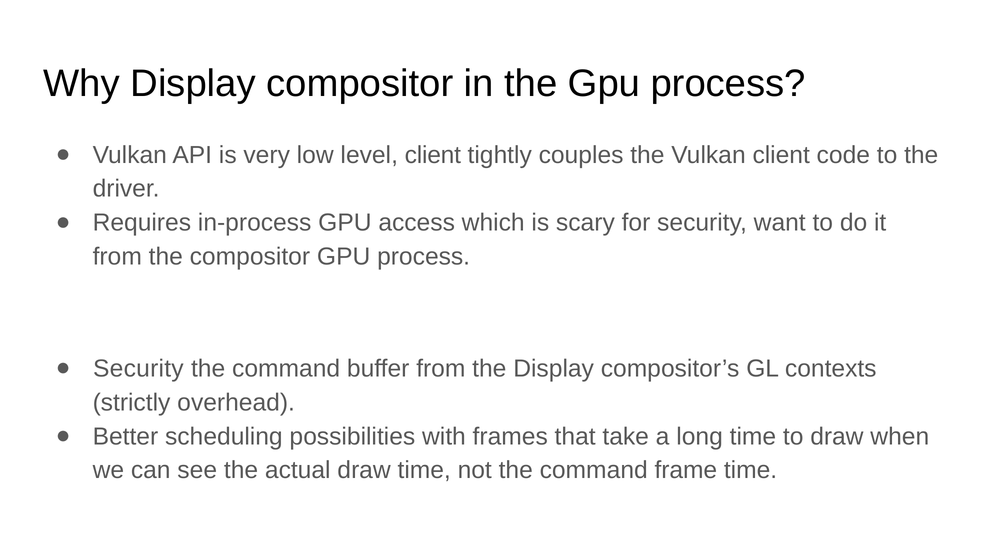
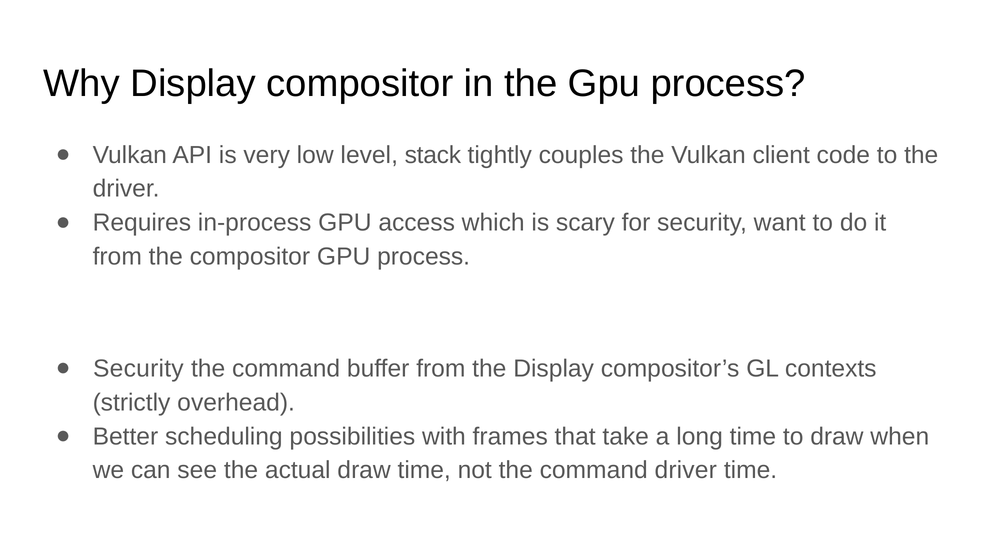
level client: client -> stack (433, 155)
command frame: frame -> driver (686, 470)
